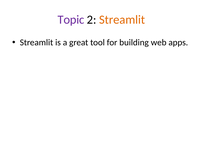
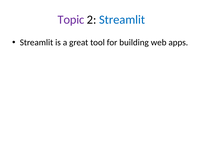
Streamlit colour: orange -> blue (122, 20)
